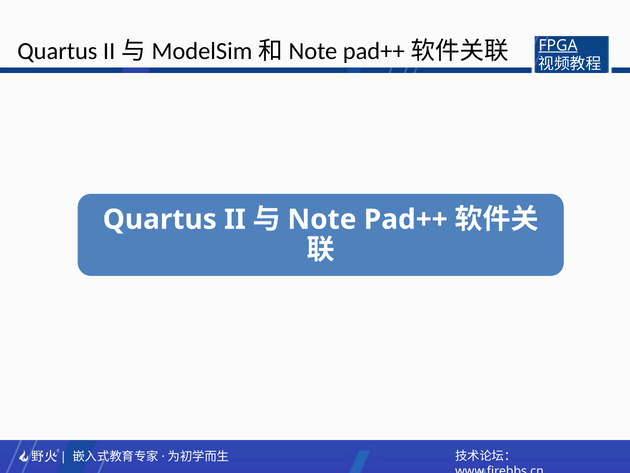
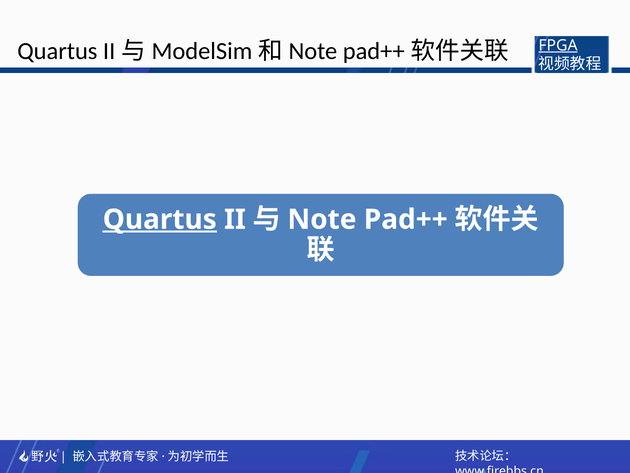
Quartus underline: none -> present (160, 219)
